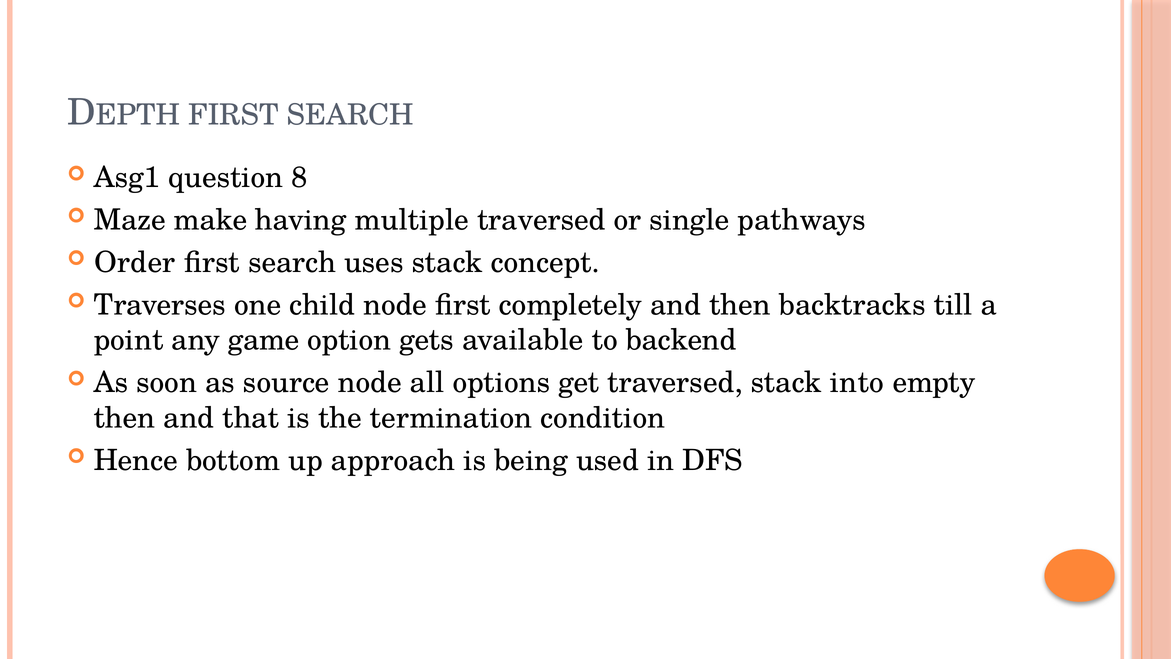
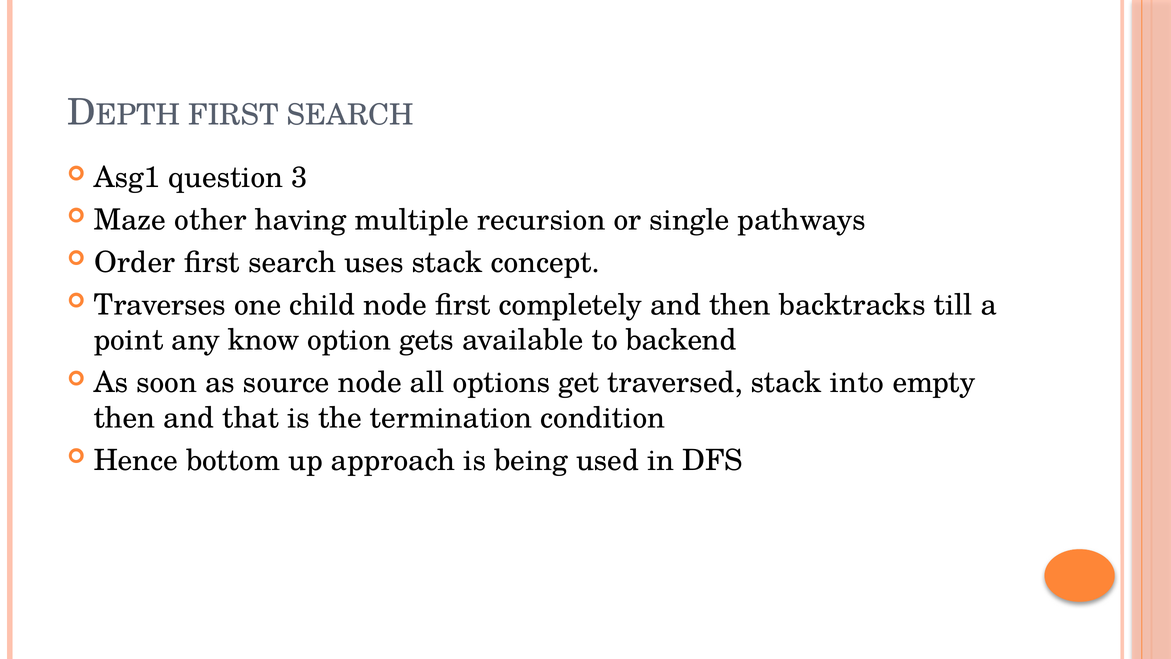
8: 8 -> 3 (299, 178)
make: make -> other (210, 220)
multiple traversed: traversed -> recursion (541, 220)
game: game -> know (264, 340)
